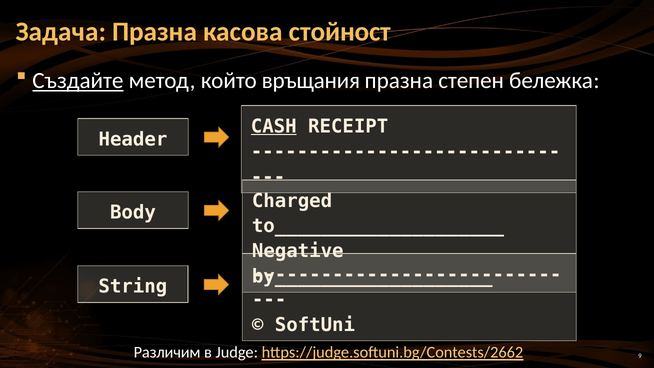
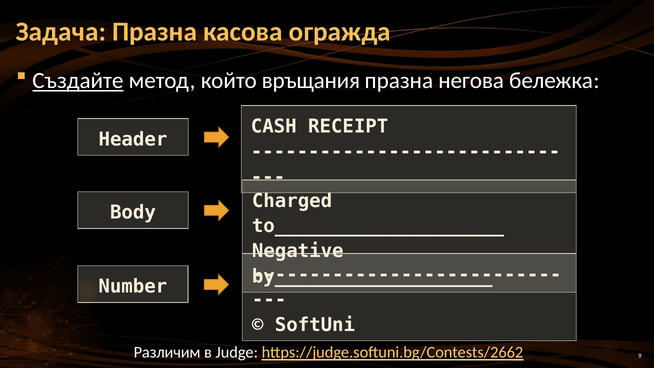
стойност: стойност -> огражда (340, 32)
степен: степен -> негова (471, 81)
CASH underline: present -> none (274, 126)
String: String -> Number (133, 287)
